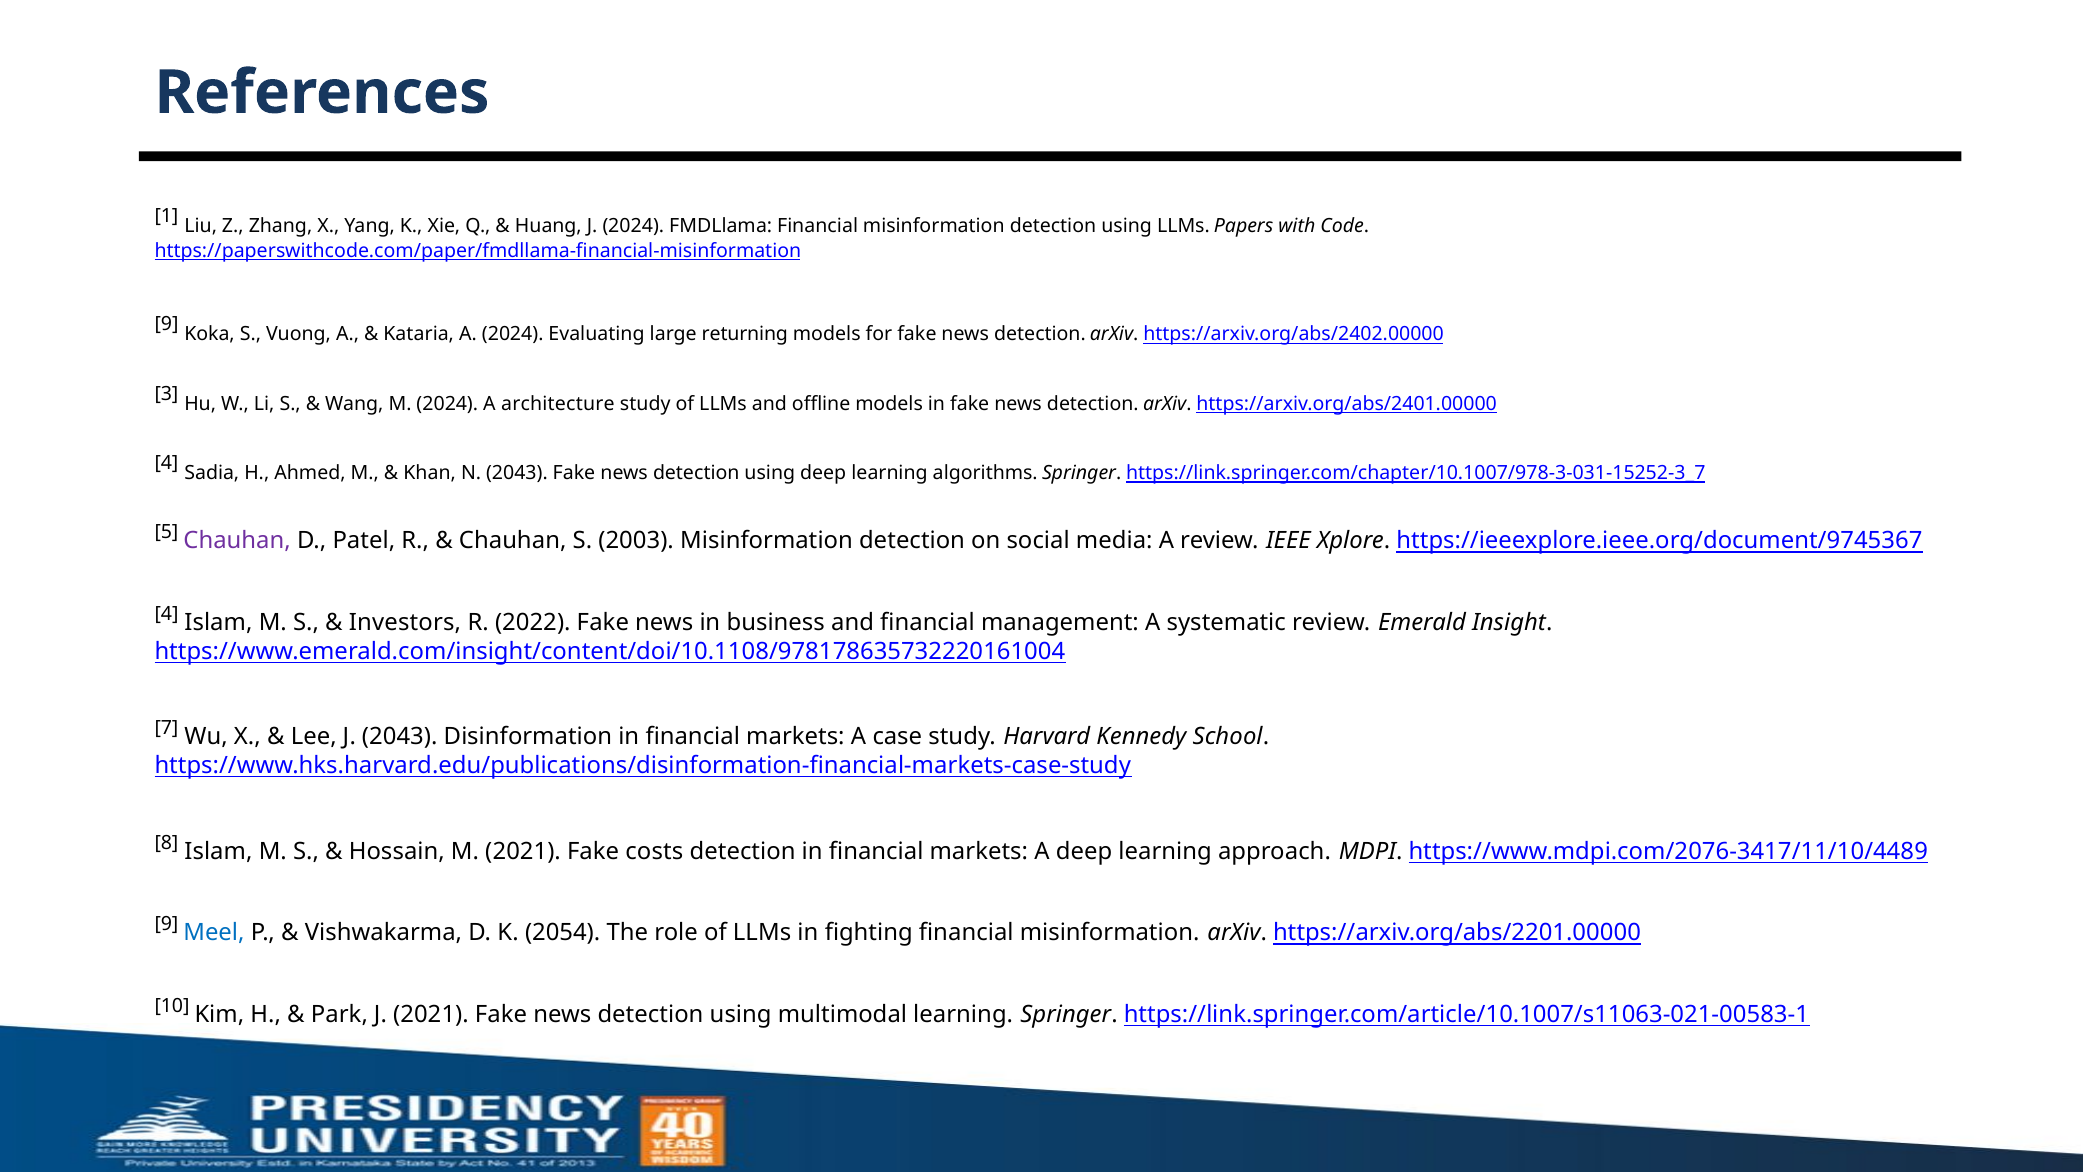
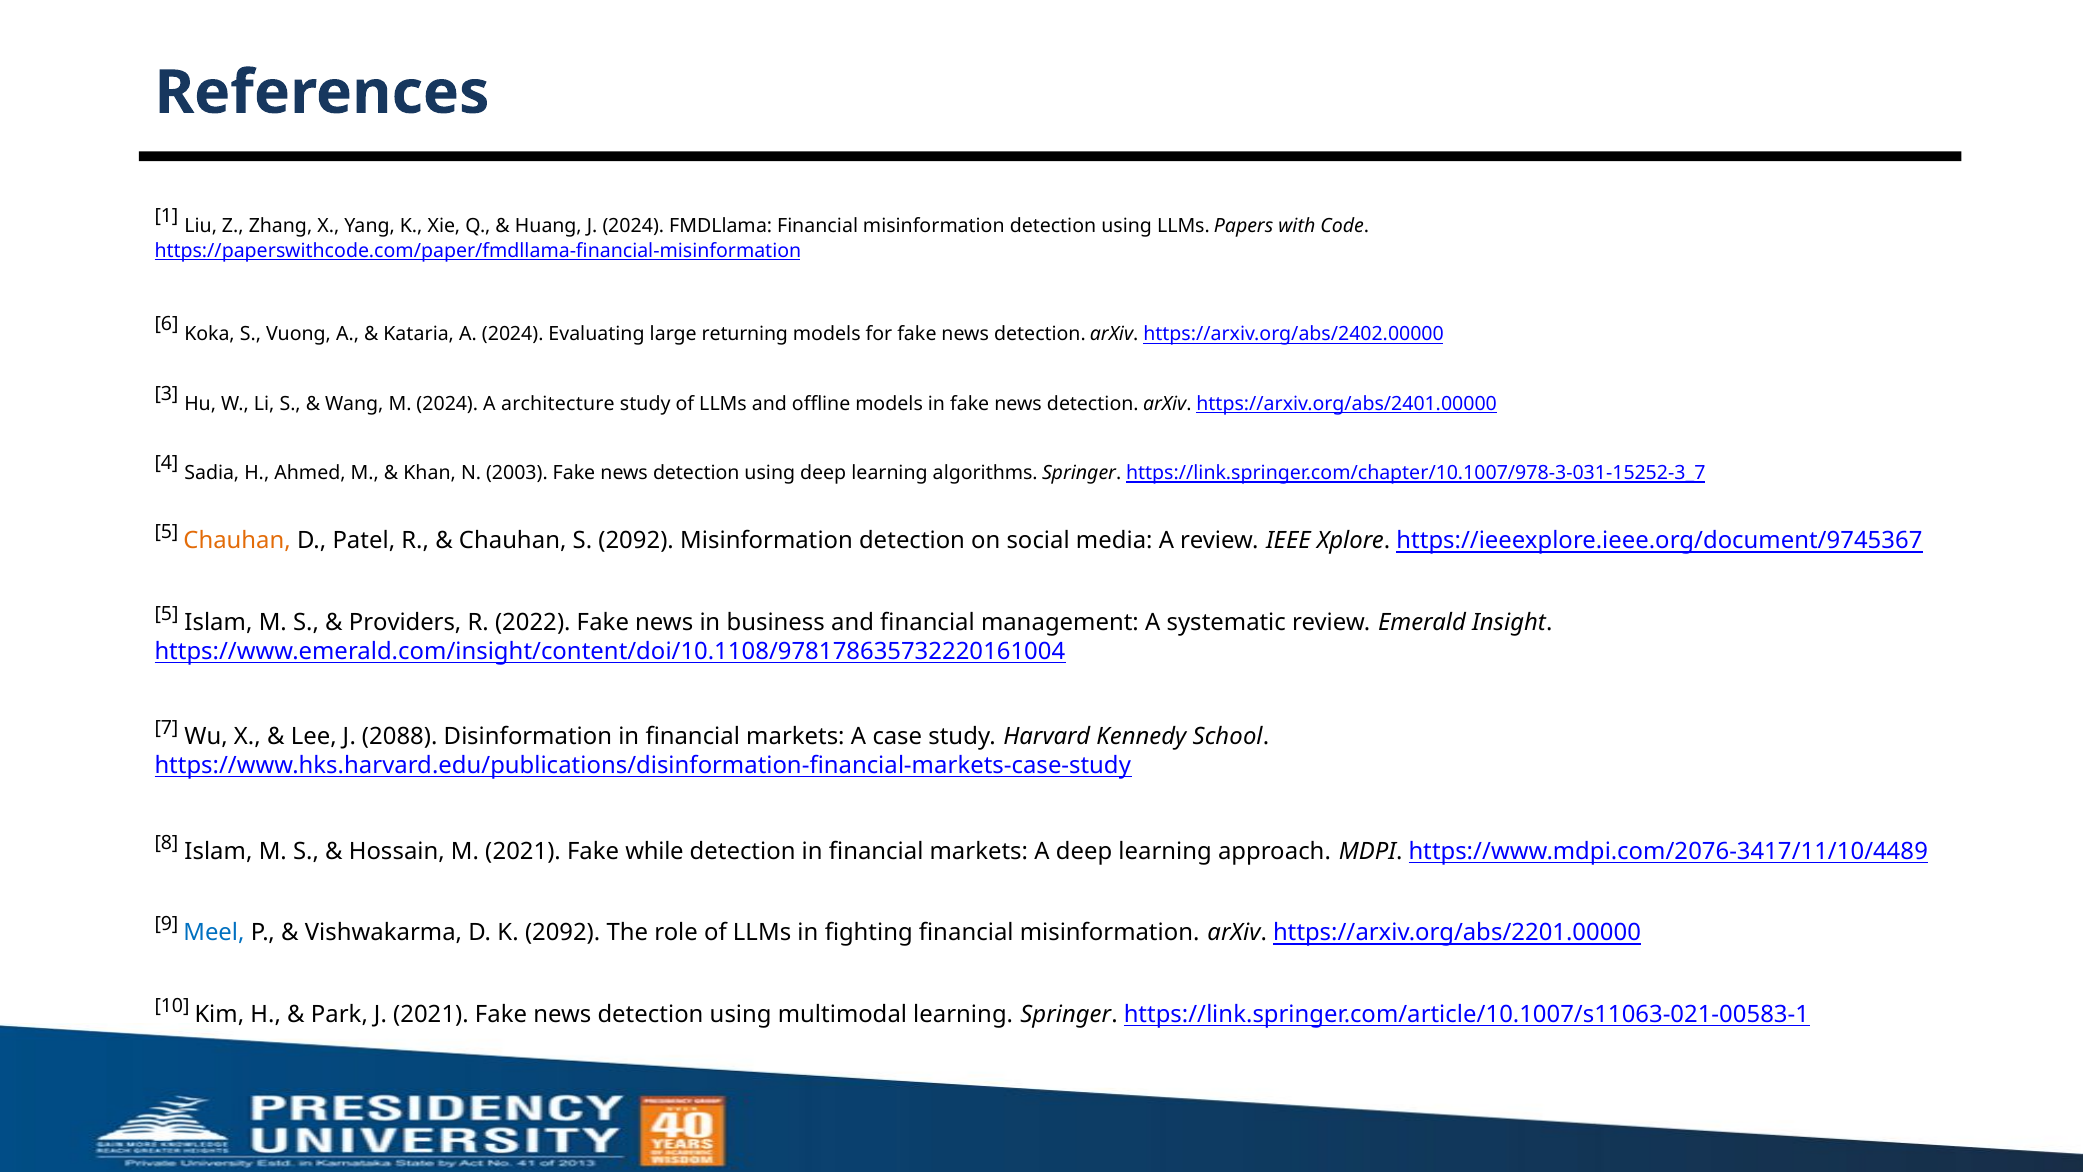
9: 9 -> 6 (166, 324)
N 2043: 2043 -> 2003 (517, 473)
Chauhan colour: purple -> orange (237, 541)
S 2003: 2003 -> 2092 (636, 541)
4: 4 -> 5 (166, 614)
Investors: Investors -> Providers (405, 623)
J 2043: 2043 -> 2088 (400, 737)
costs: costs -> while (654, 851)
K 2054: 2054 -> 2092 (563, 933)
